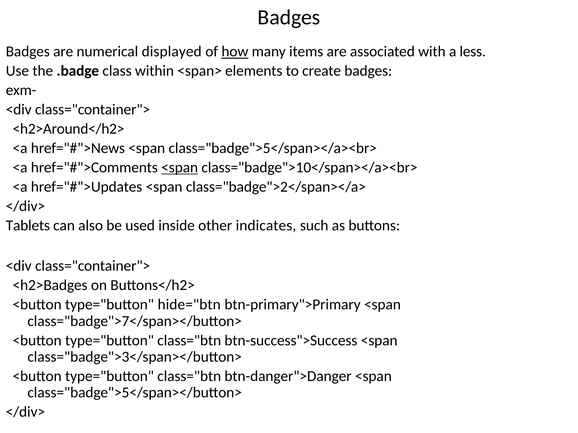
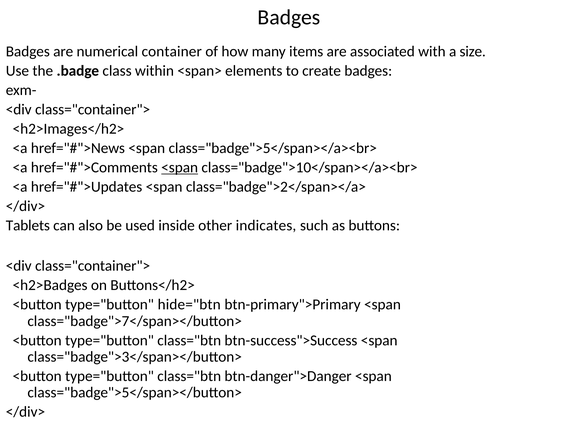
displayed: displayed -> container (172, 52)
how underline: present -> none (235, 52)
less: less -> size (473, 52)
<h2>Around</h2>: <h2>Around</h2> -> <h2>Images</h2> (68, 129)
